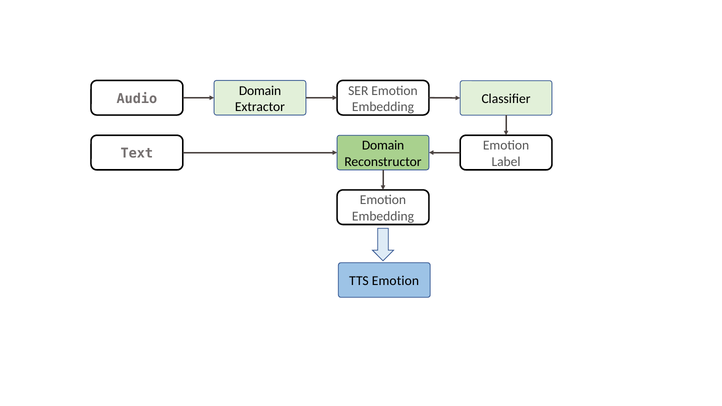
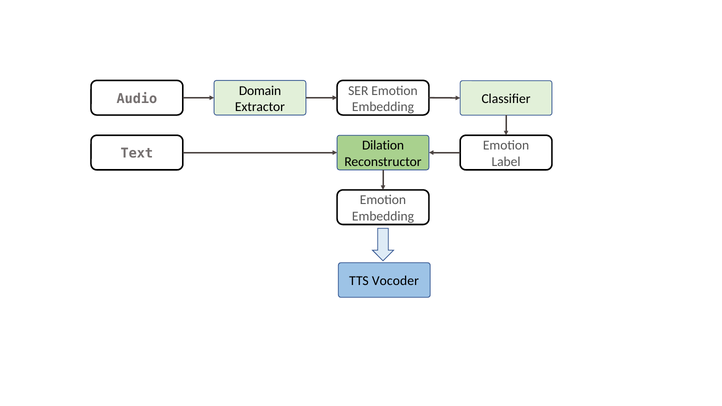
Domain: Domain -> Dilation (383, 145)
TTS Emotion: Emotion -> Vocoder (395, 281)
